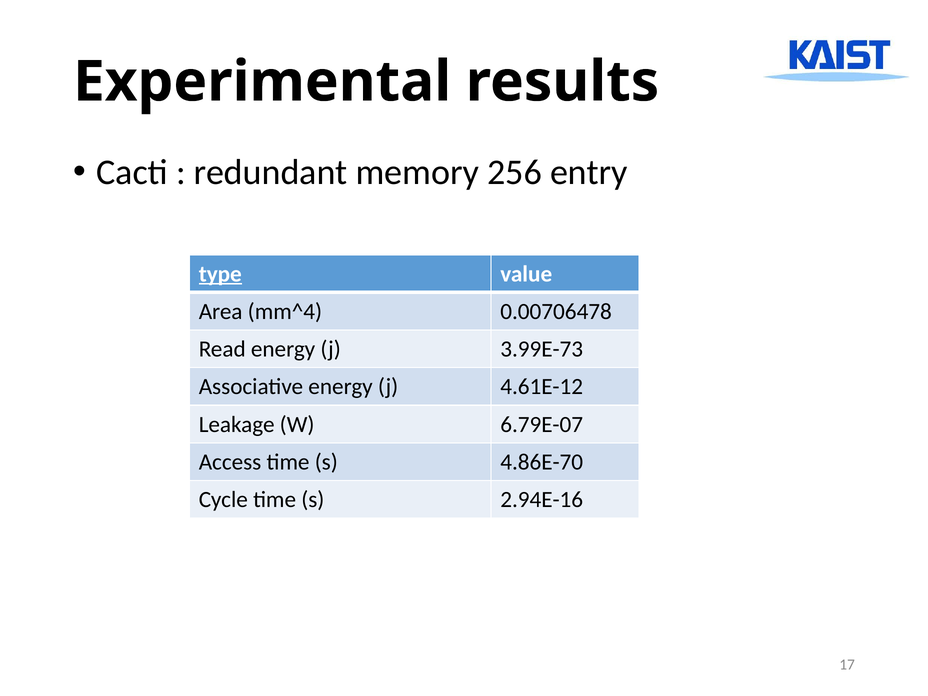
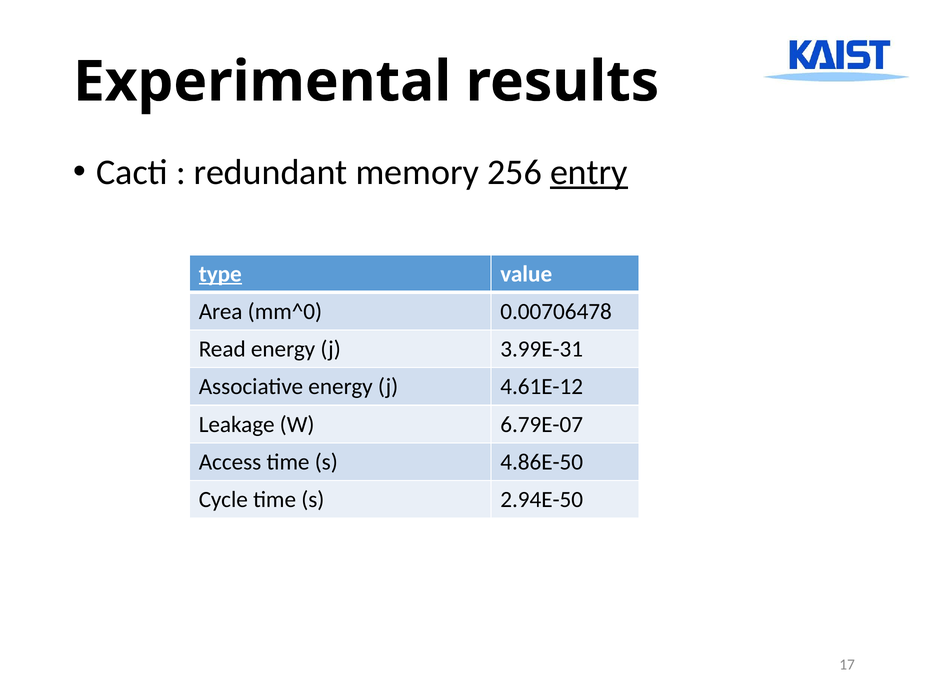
entry underline: none -> present (589, 172)
mm^4: mm^4 -> mm^0 (285, 311)
3.99E-73: 3.99E-73 -> 3.99E-31 (542, 349)
4.86E-70: 4.86E-70 -> 4.86E-50 (542, 462)
2.94E-16: 2.94E-16 -> 2.94E-50 (542, 500)
